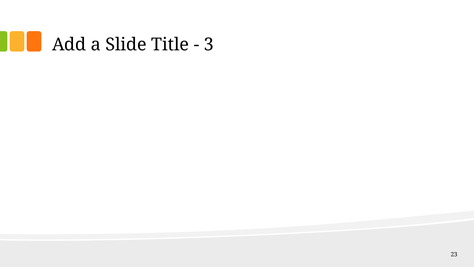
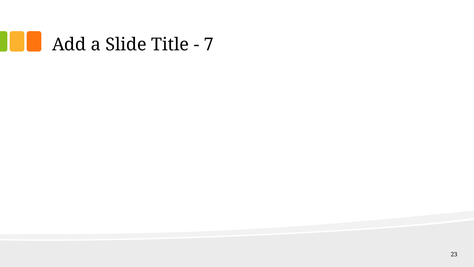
3: 3 -> 7 (209, 44)
